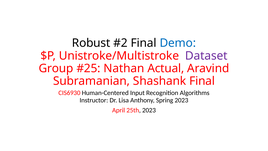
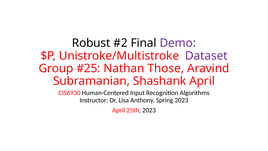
Demo colour: blue -> purple (178, 43)
Actual: Actual -> Those (166, 68)
Shashank Final: Final -> April (202, 81)
